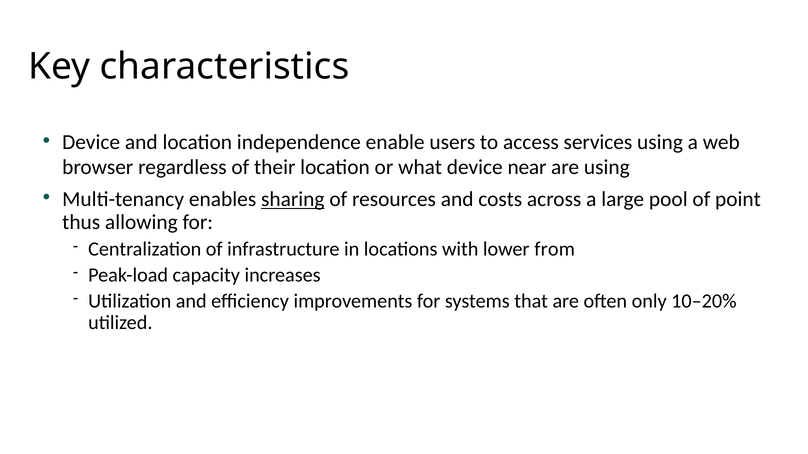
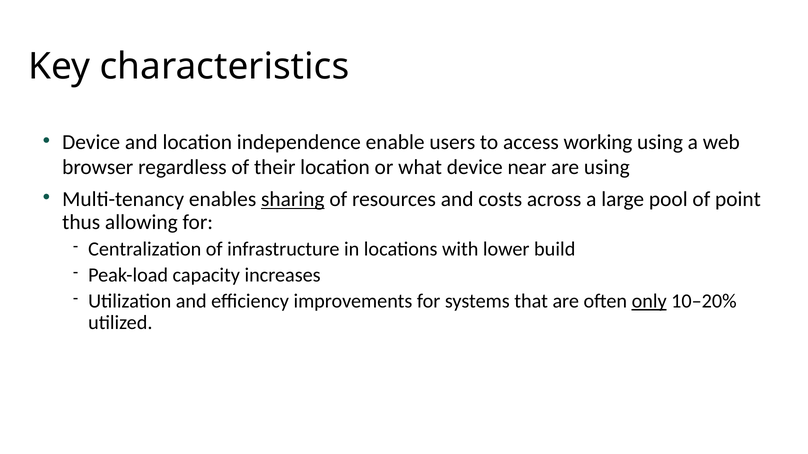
services: services -> working (598, 142)
from: from -> build (555, 249)
only underline: none -> present (649, 301)
